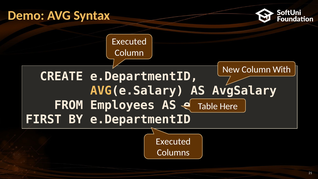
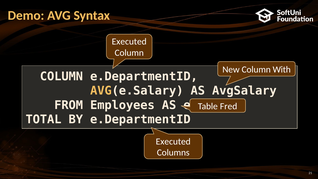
CREATE: CREATE -> COLUMN (61, 76)
Here: Here -> Fred (229, 106)
FIRST: FIRST -> TOTAL (44, 119)
